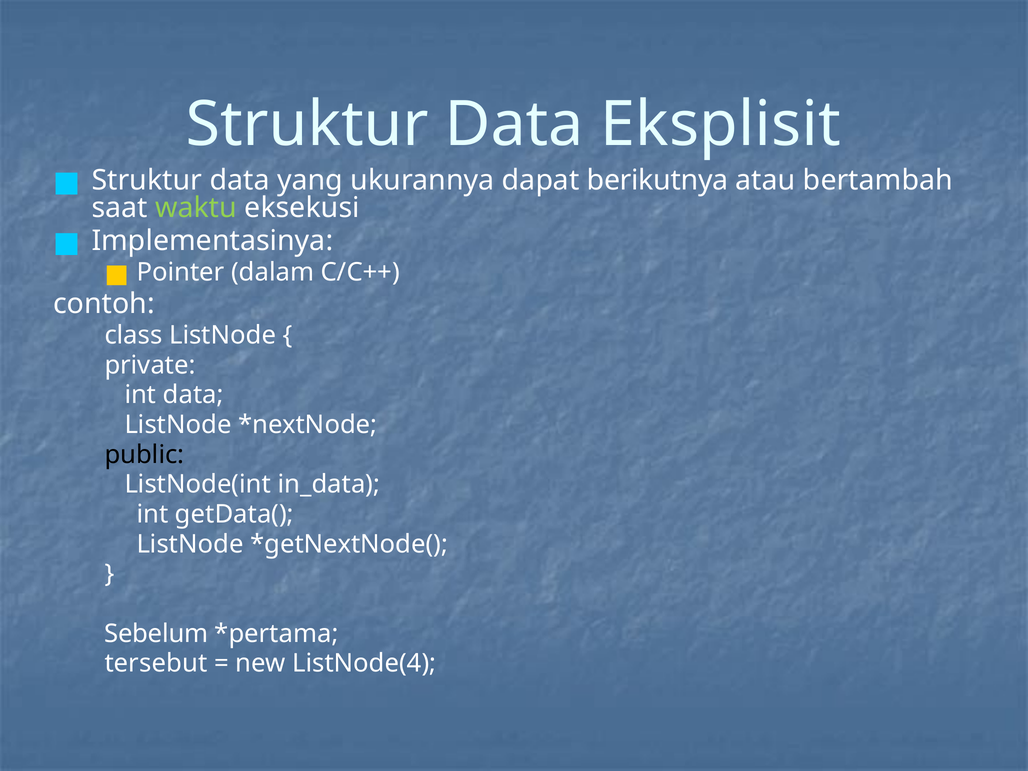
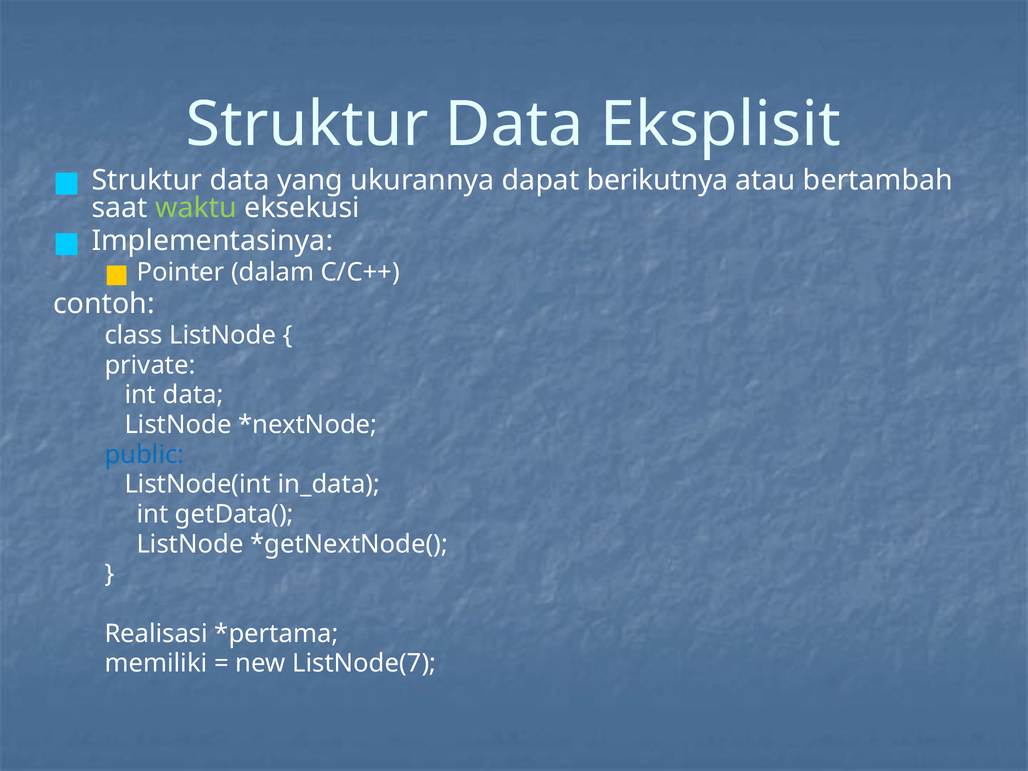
public colour: black -> blue (144, 455)
Sebelum: Sebelum -> Realisasi (156, 634)
tersebut: tersebut -> memiliki (156, 663)
ListNode(4: ListNode(4 -> ListNode(7 (364, 663)
